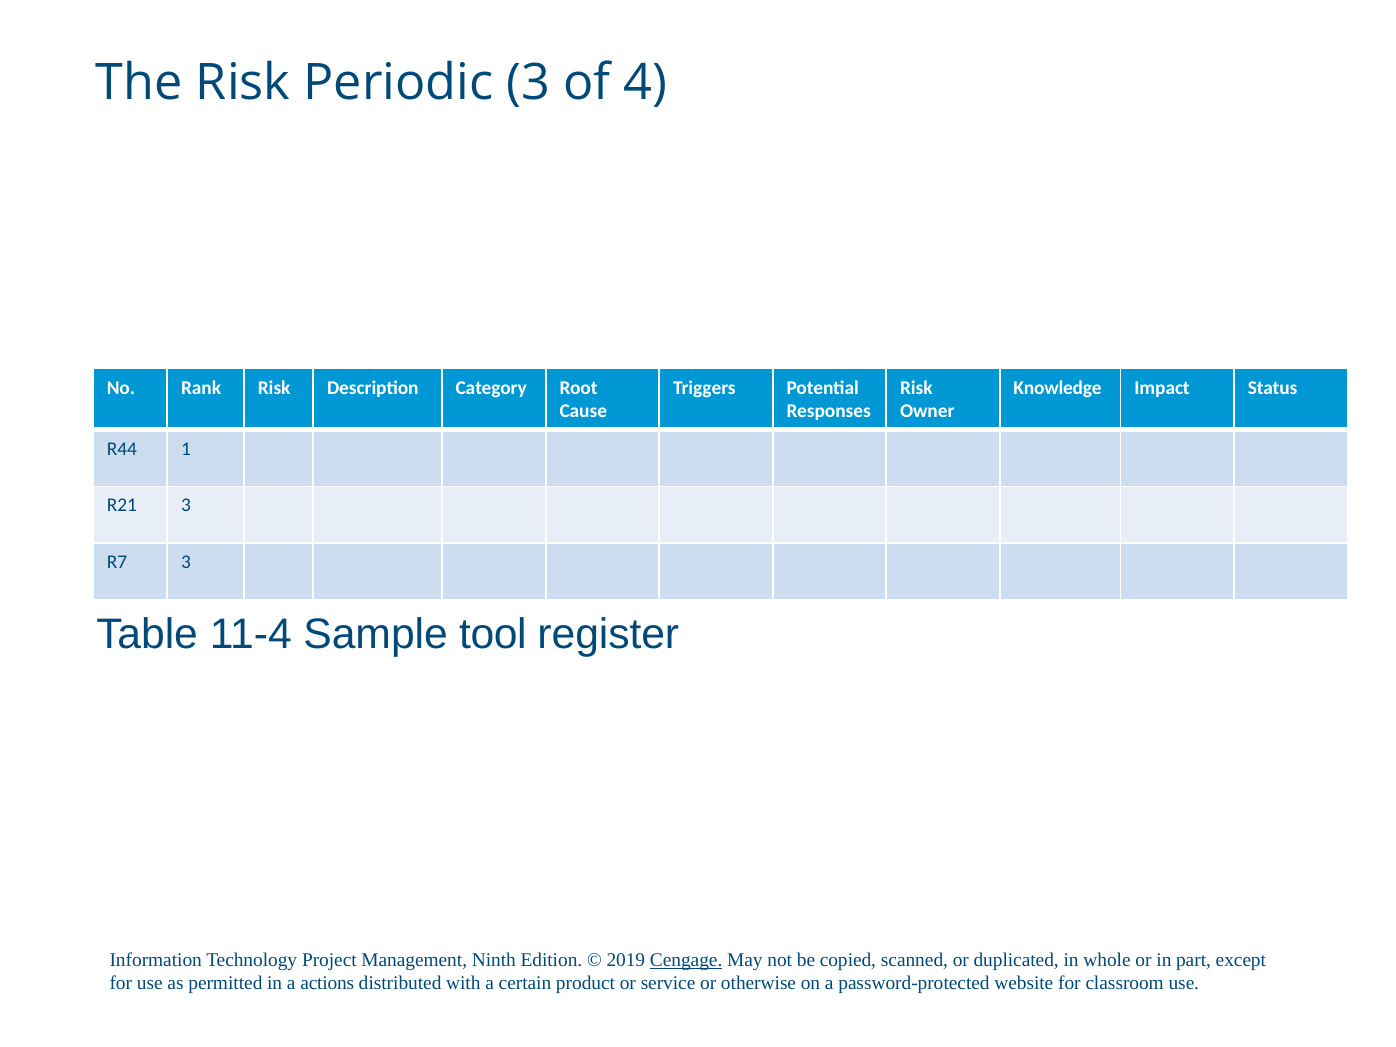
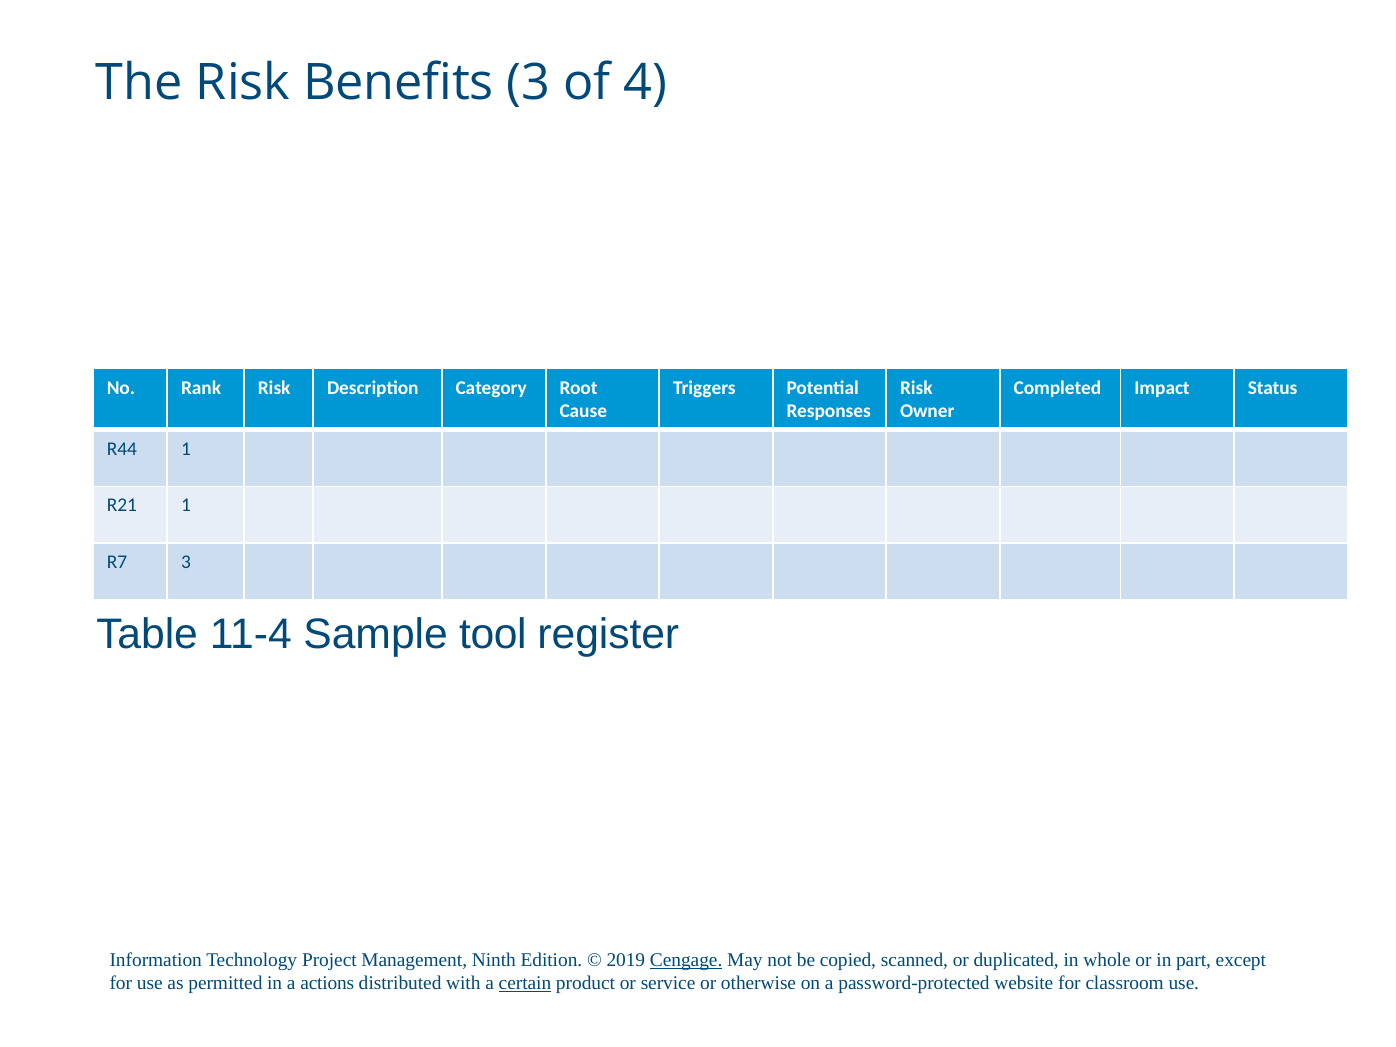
Periodic: Periodic -> Benefits (399, 83)
Knowledge: Knowledge -> Completed (1057, 388)
R21 3: 3 -> 1 (186, 505)
certain underline: none -> present (525, 983)
